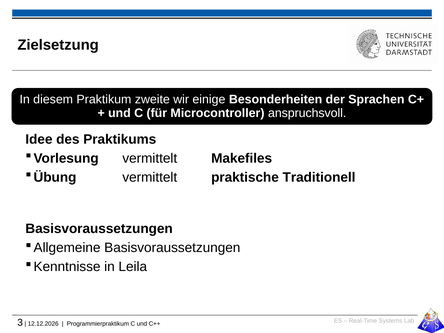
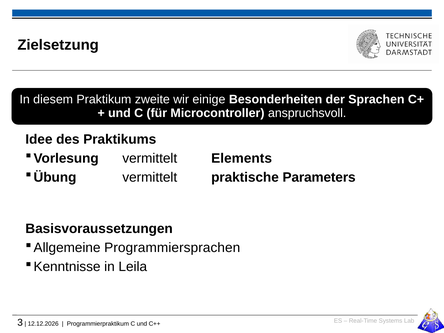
Makefiles: Makefiles -> Elements (242, 158)
Traditionell: Traditionell -> Parameters (319, 177)
Basisvoraussetzungen: Basisvoraussetzungen -> Programmiersprachen (172, 248)
